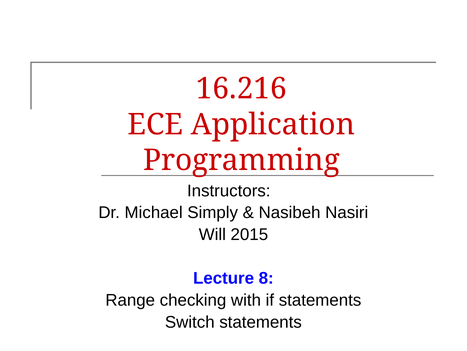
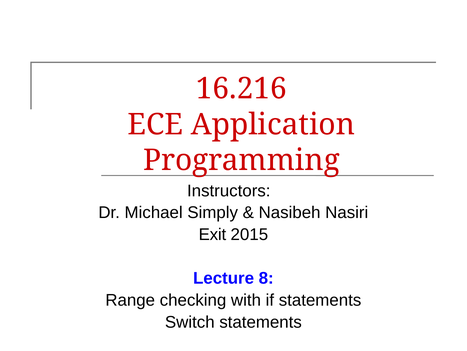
Will: Will -> Exit (212, 234)
